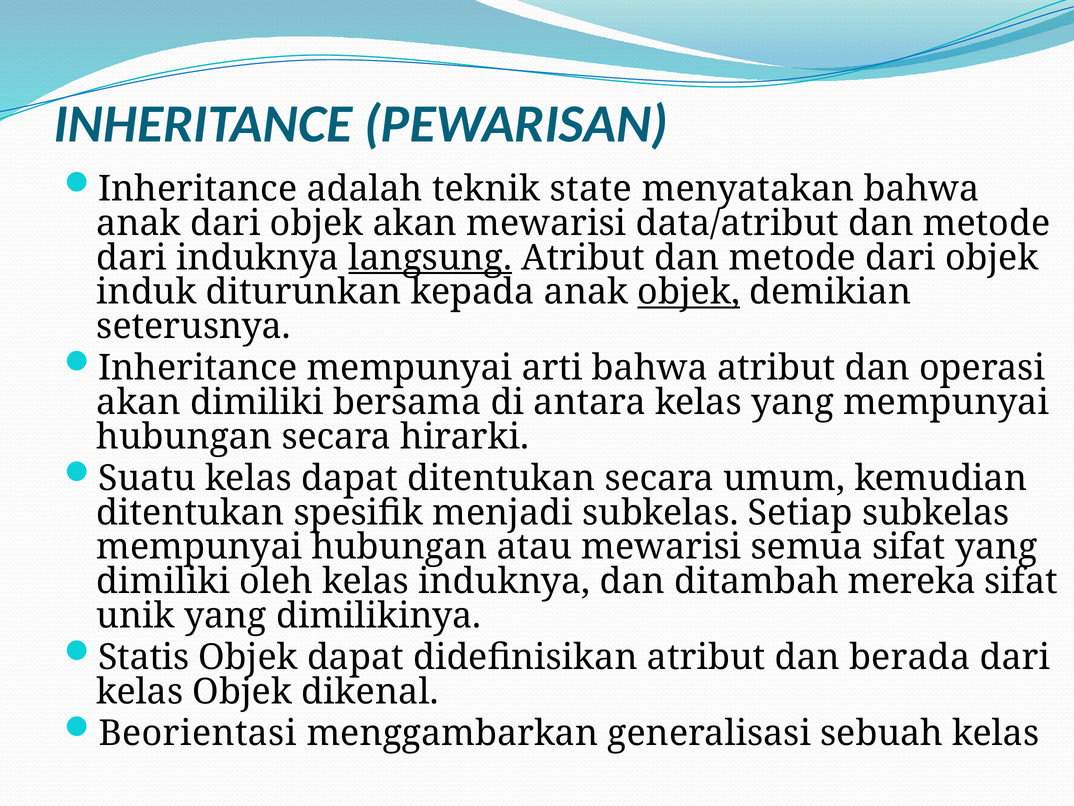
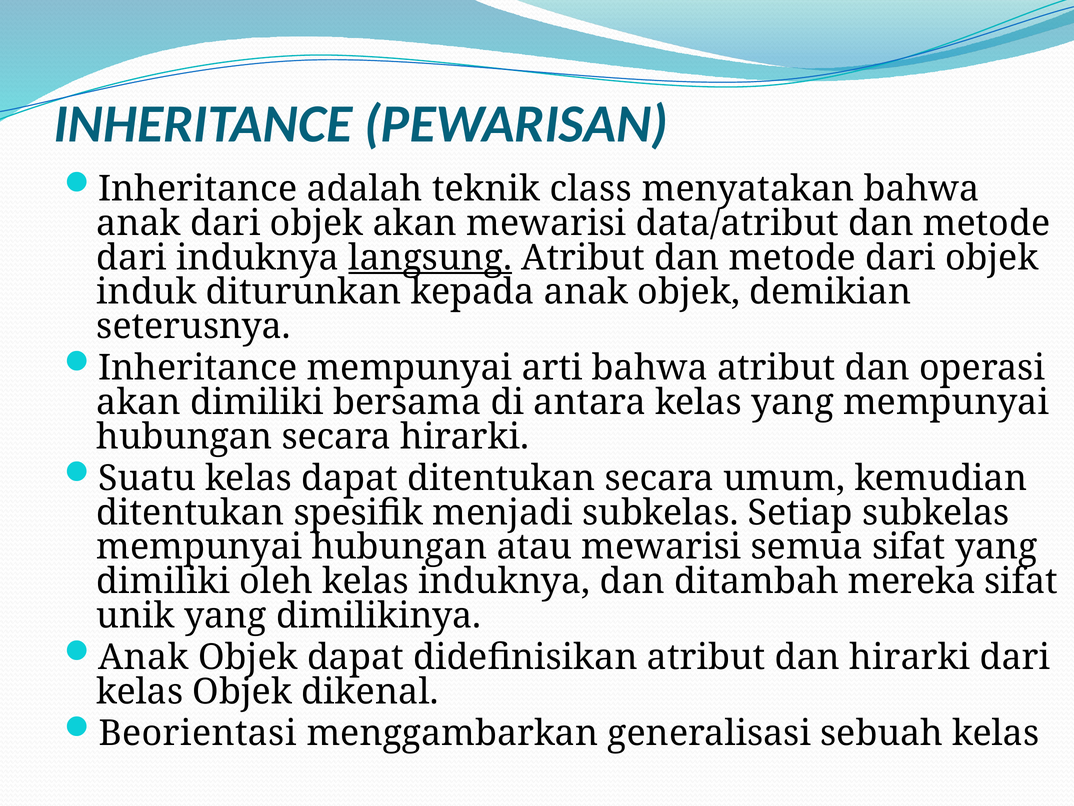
state: state -> class (591, 189)
objek underline: present -> none (689, 292)
Statis: Statis -> Anak (143, 657)
dan berada: berada -> hirarki (910, 657)
